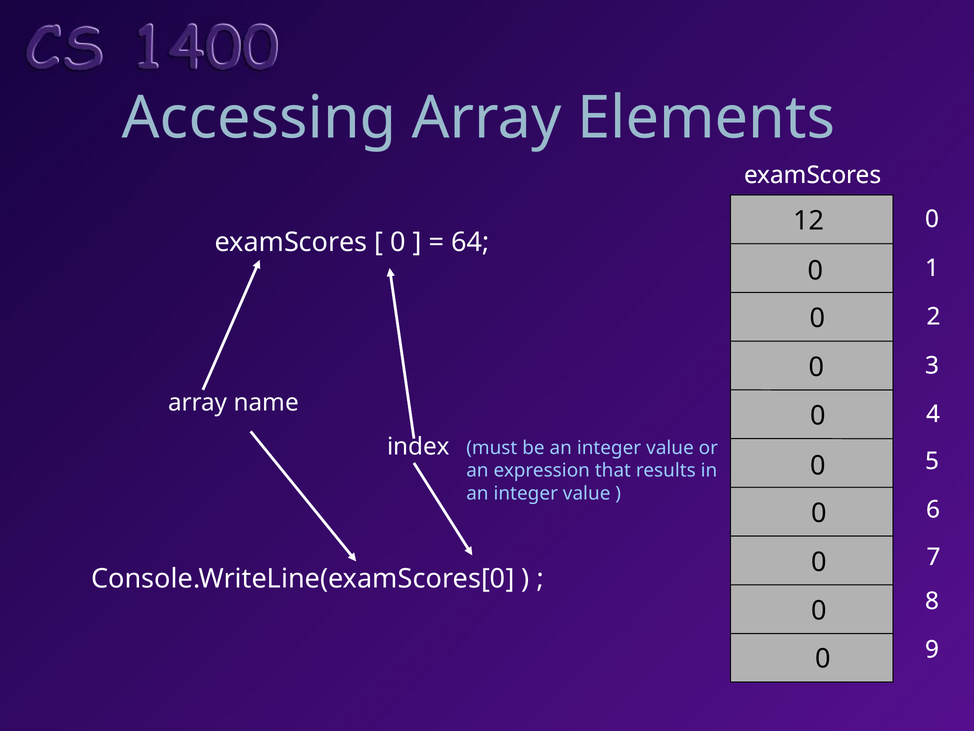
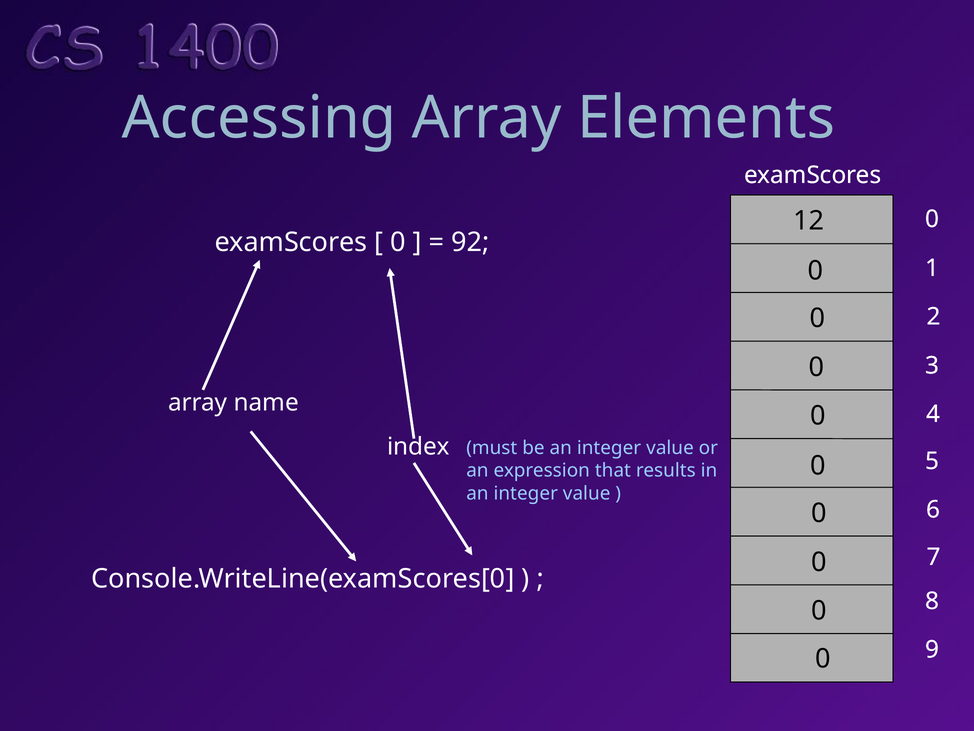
64: 64 -> 92 (470, 242)
